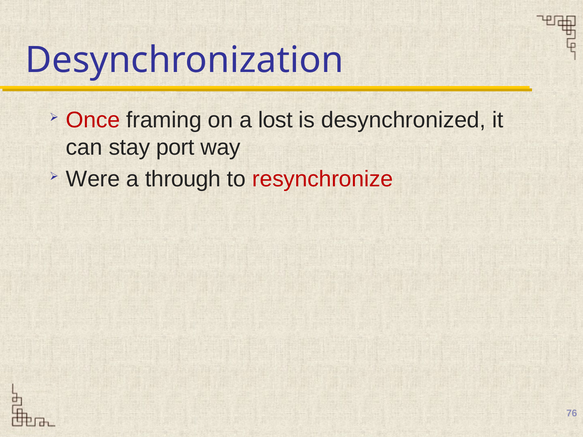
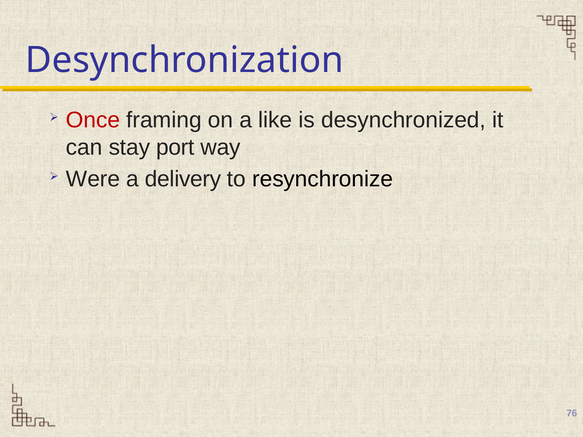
lost: lost -> like (275, 120)
through: through -> delivery (183, 179)
resynchronize colour: red -> black (323, 179)
